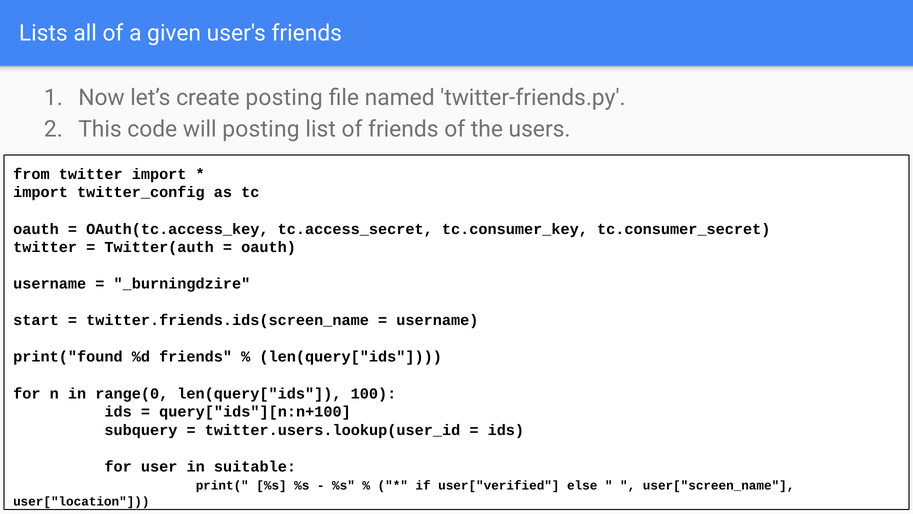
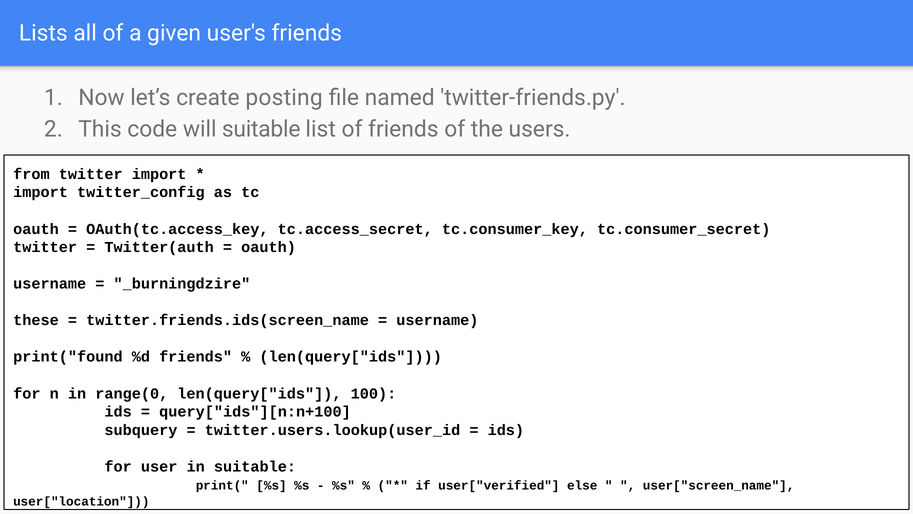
will posting: posting -> suitable (261, 129)
start: start -> these (36, 320)
